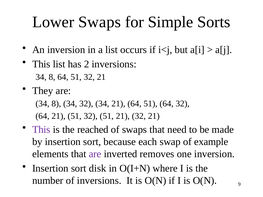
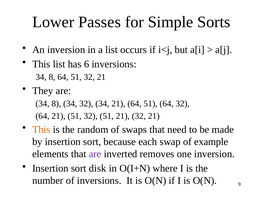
Lower Swaps: Swaps -> Passes (100, 22)
2: 2 -> 6 (87, 64)
This colour: purple -> orange (41, 130)
reached: reached -> random (93, 130)
